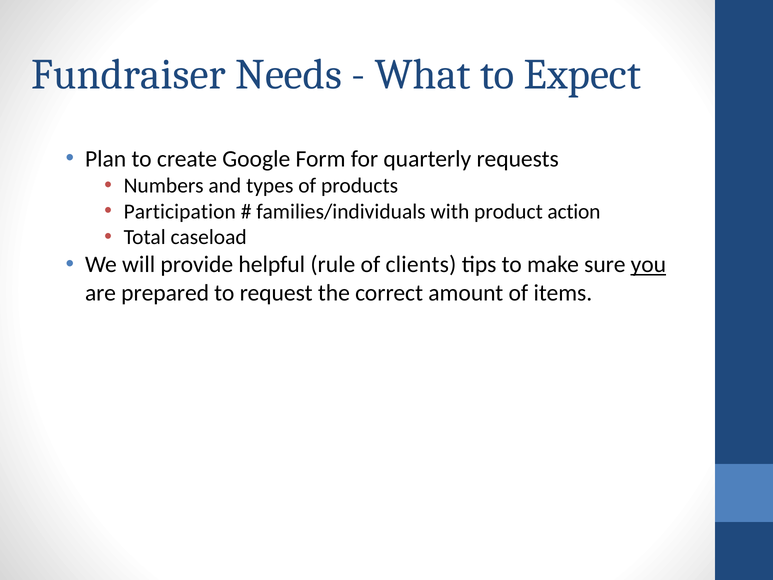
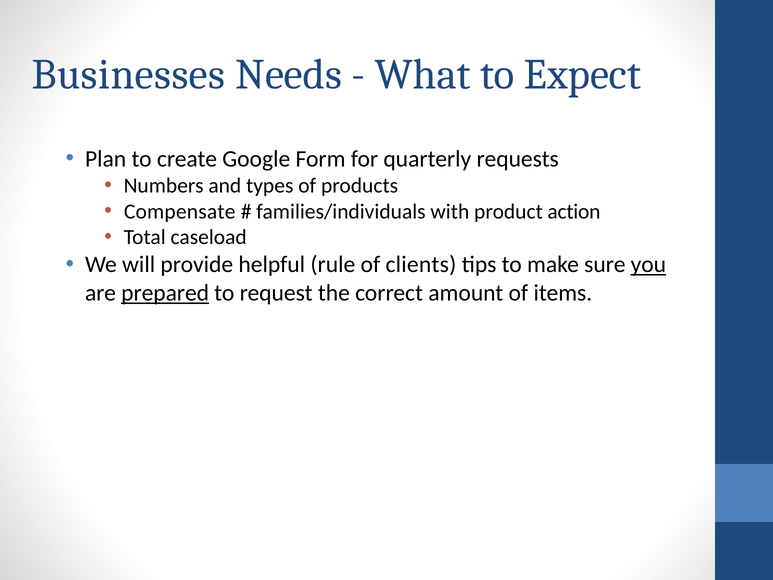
Fundraiser: Fundraiser -> Businesses (128, 75)
Participation: Participation -> Compensate (180, 212)
prepared underline: none -> present (165, 293)
